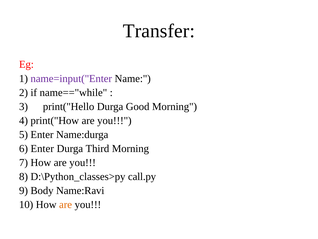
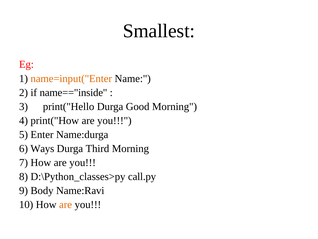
Transfer: Transfer -> Smallest (159, 31)
name=input("Enter colour: purple -> orange (71, 78)
name=="while: name=="while -> name=="inside (73, 92)
6 Enter: Enter -> Ways (42, 148)
